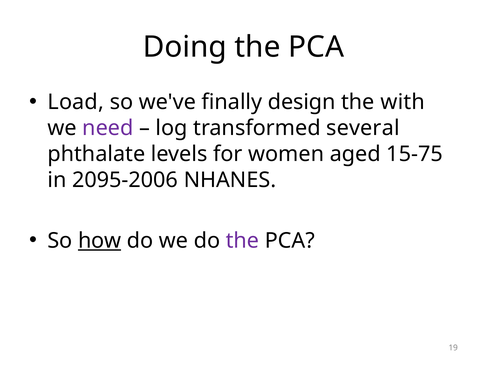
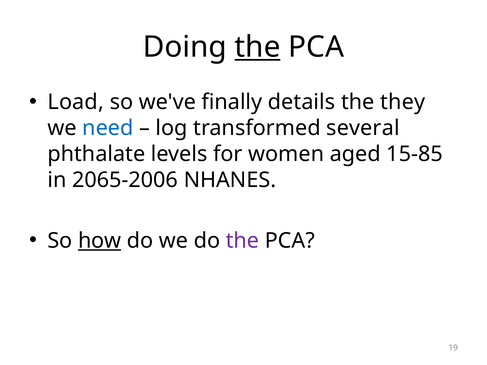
the underline: none -> present (257, 47)
design: design -> details (302, 102)
with: with -> they (403, 102)
need colour: purple -> blue (108, 128)
15-75: 15-75 -> 15-85 (415, 154)
2095-2006: 2095-2006 -> 2065-2006 (125, 180)
